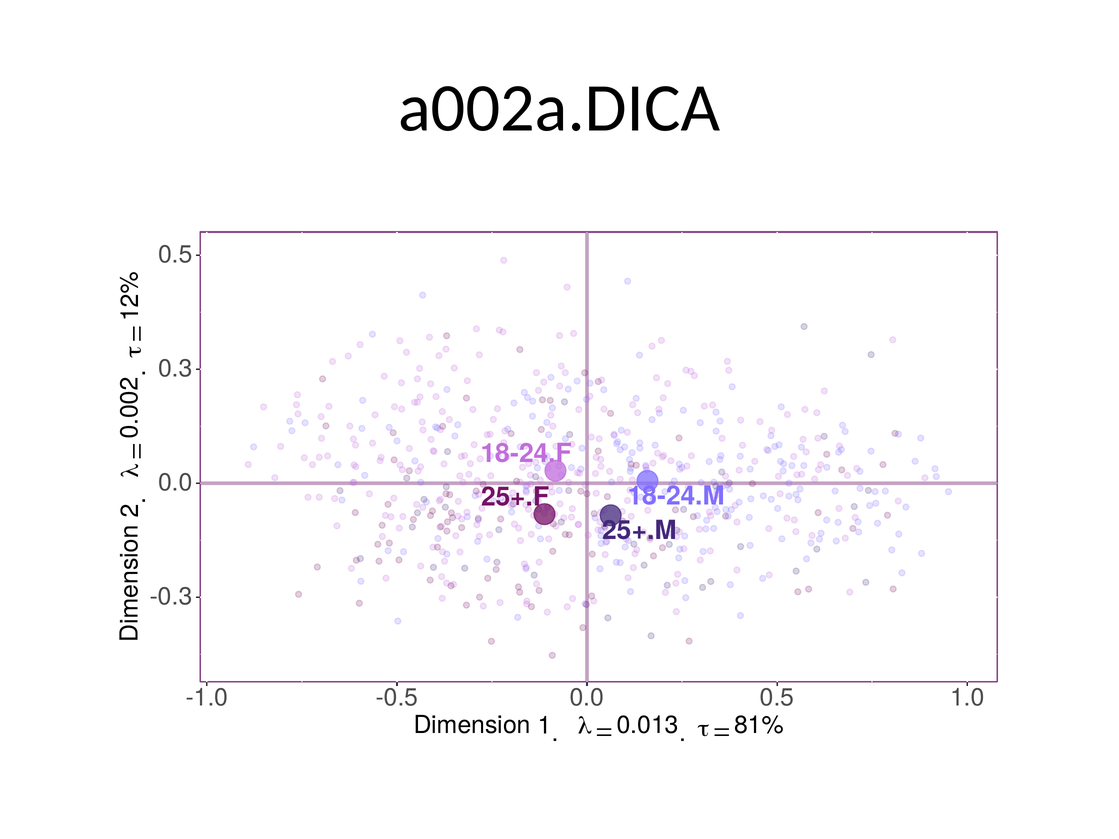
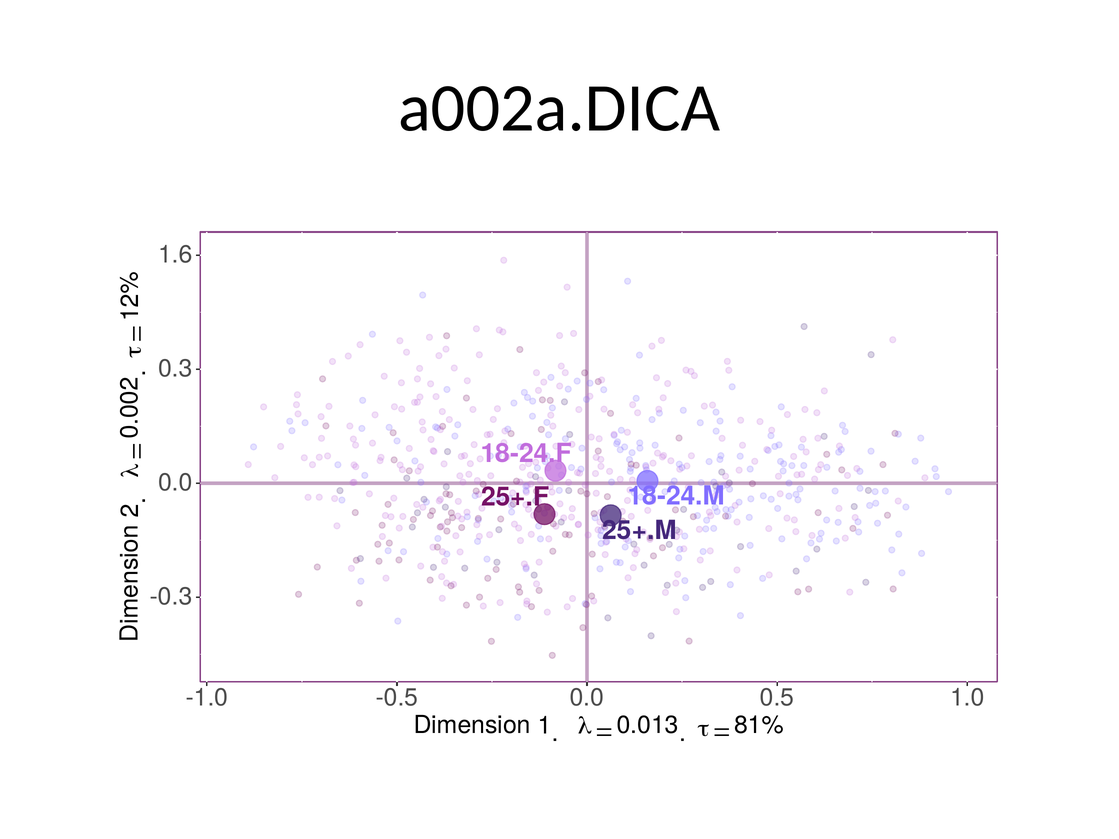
0.5: 0.5 -> 1.6 (175, 255)
